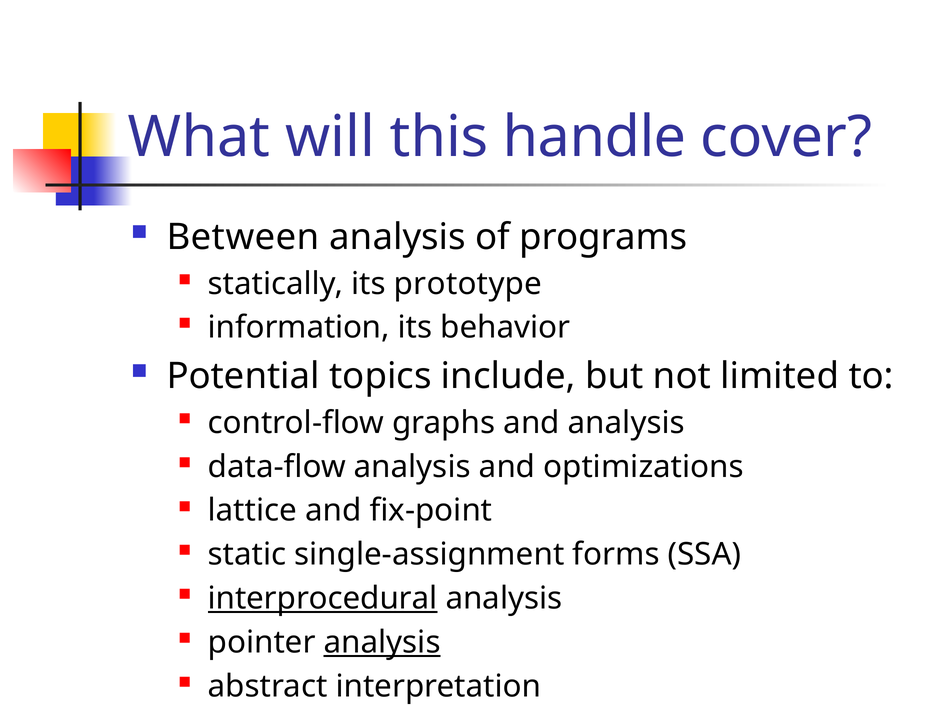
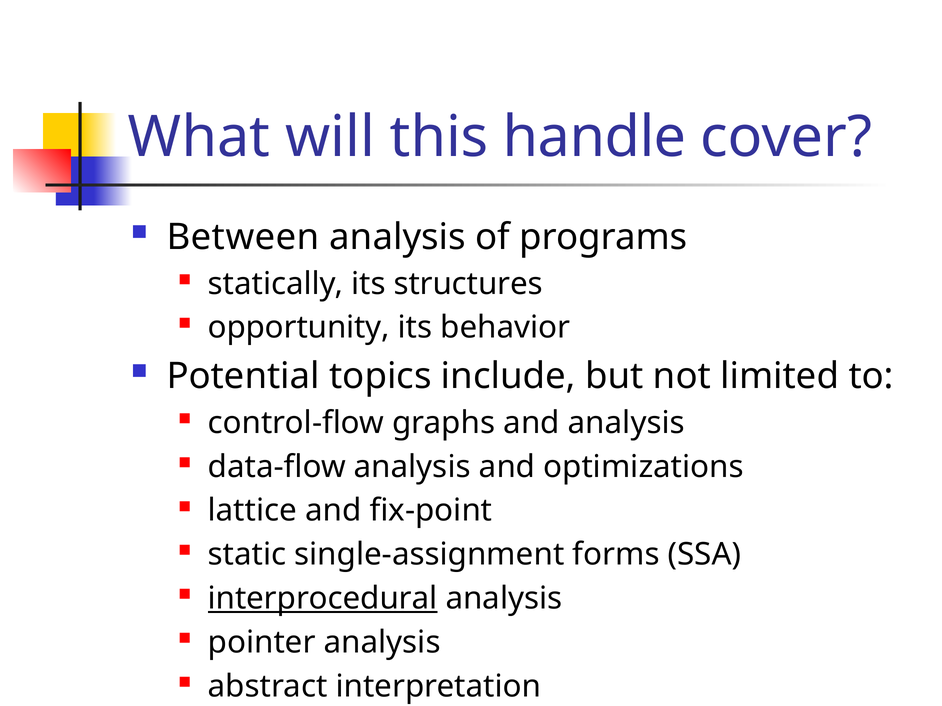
prototype: prototype -> structures (468, 284)
information: information -> opportunity (299, 328)
analysis underline: present -> none (382, 643)
